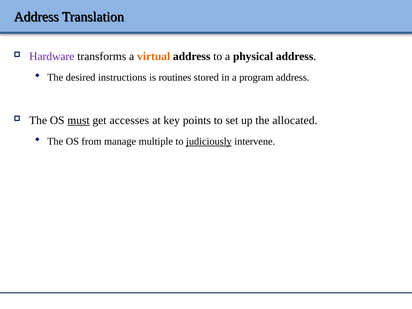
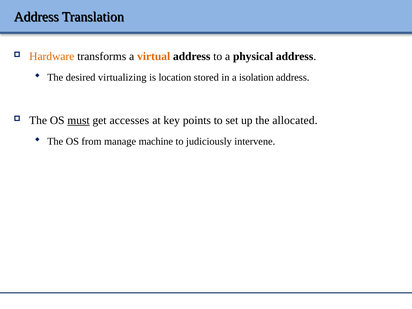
Hardware colour: purple -> orange (52, 56)
instructions: instructions -> virtualizing (122, 77)
routines: routines -> location (175, 77)
program: program -> isolation (256, 77)
multiple: multiple -> machine (156, 142)
judiciously underline: present -> none (209, 142)
